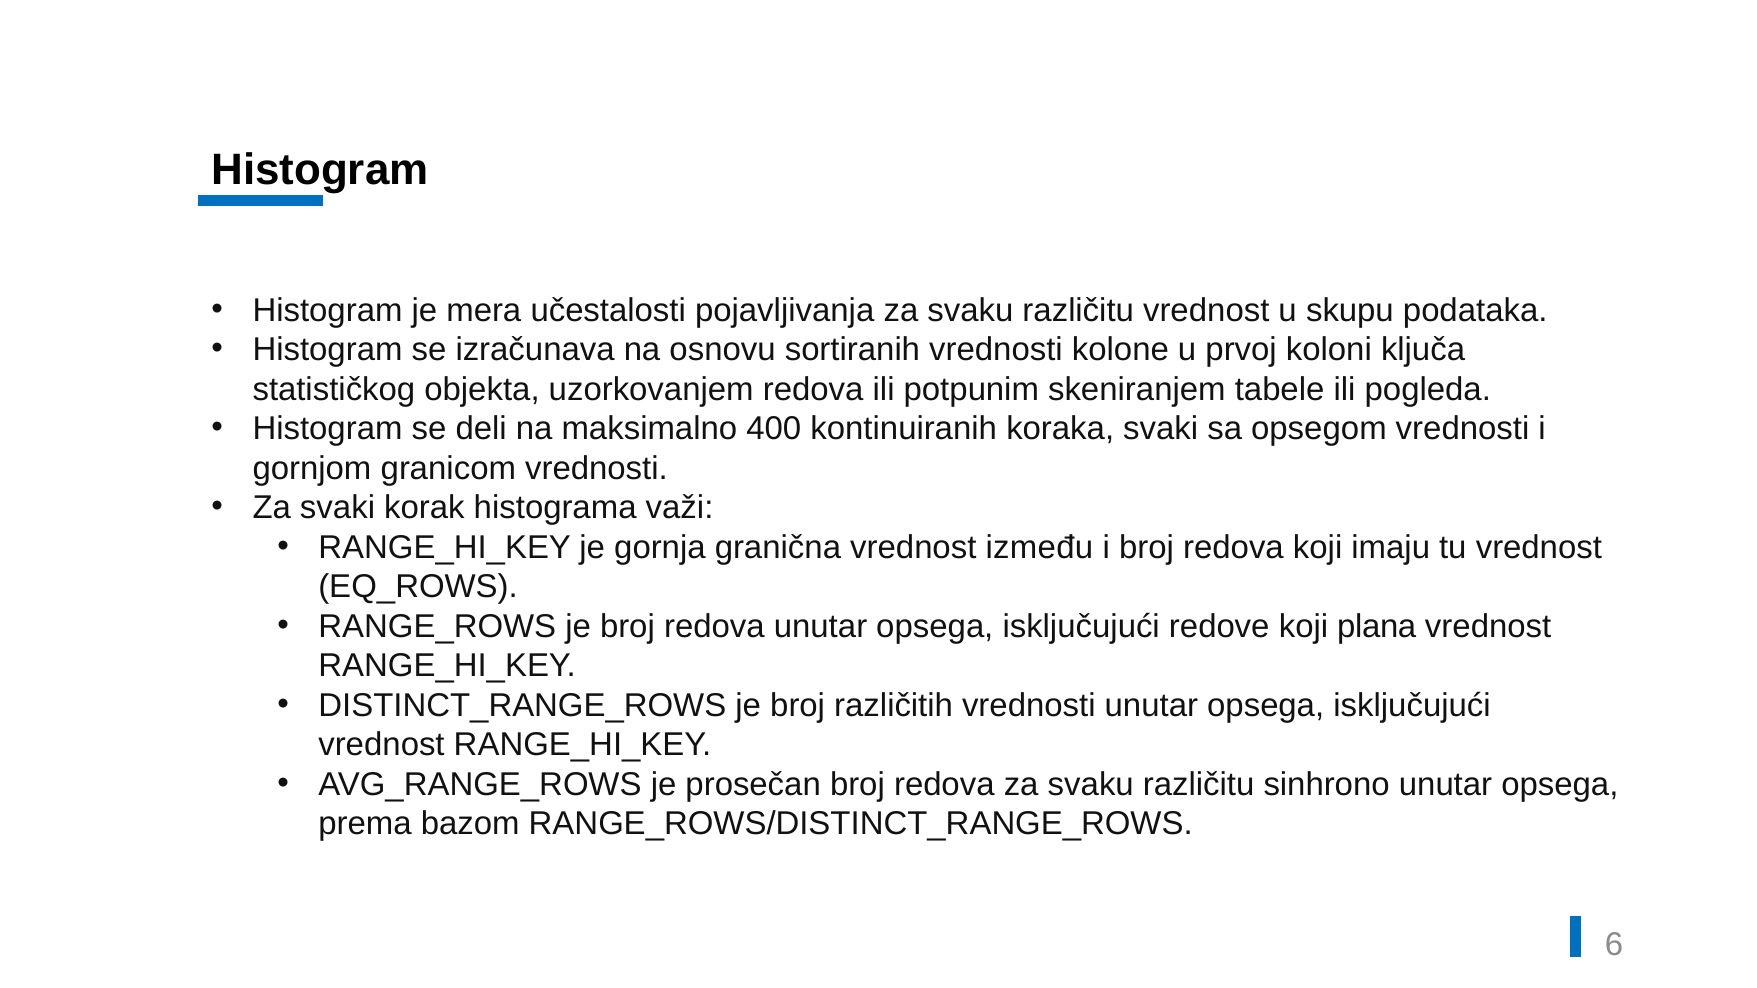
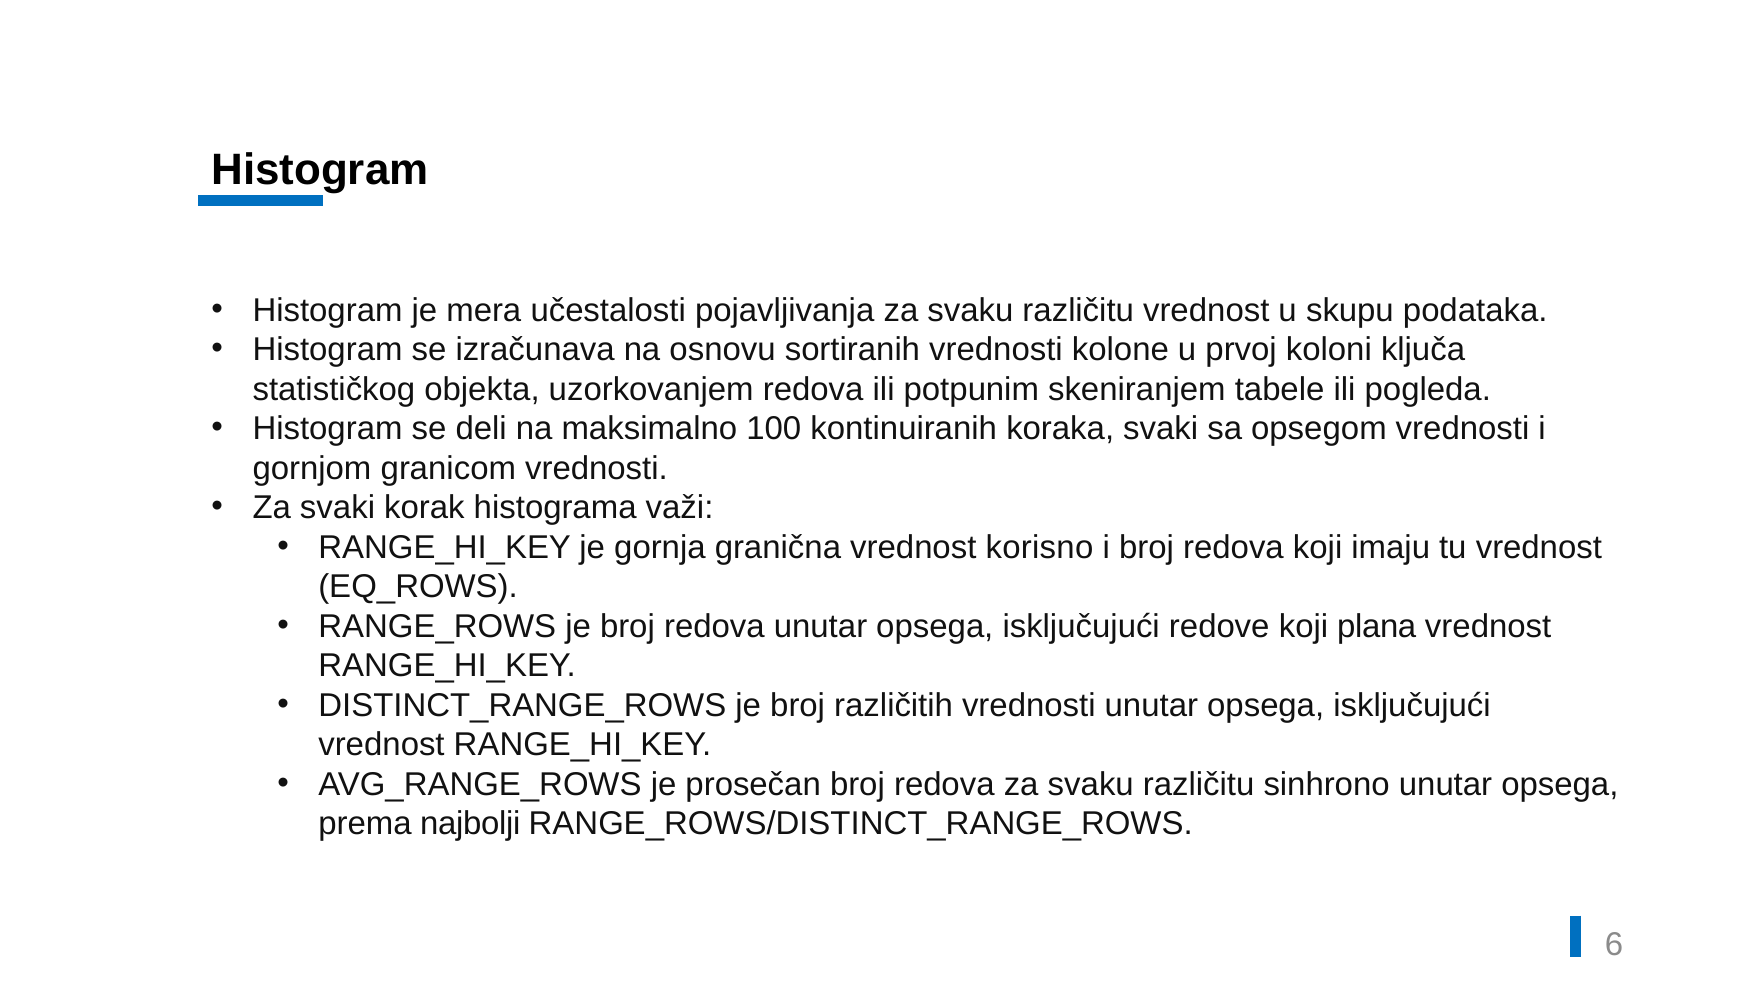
400: 400 -> 100 (774, 429)
između: između -> korisno (1039, 548)
bazom: bazom -> najbolji (470, 824)
